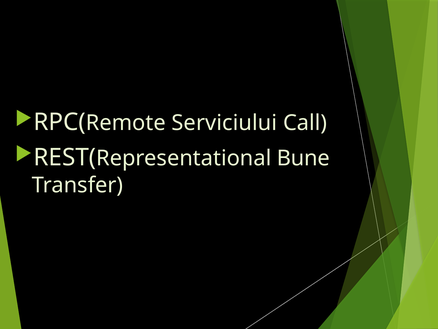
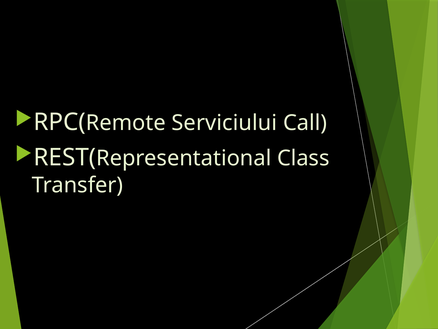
Bune: Bune -> Class (303, 158)
